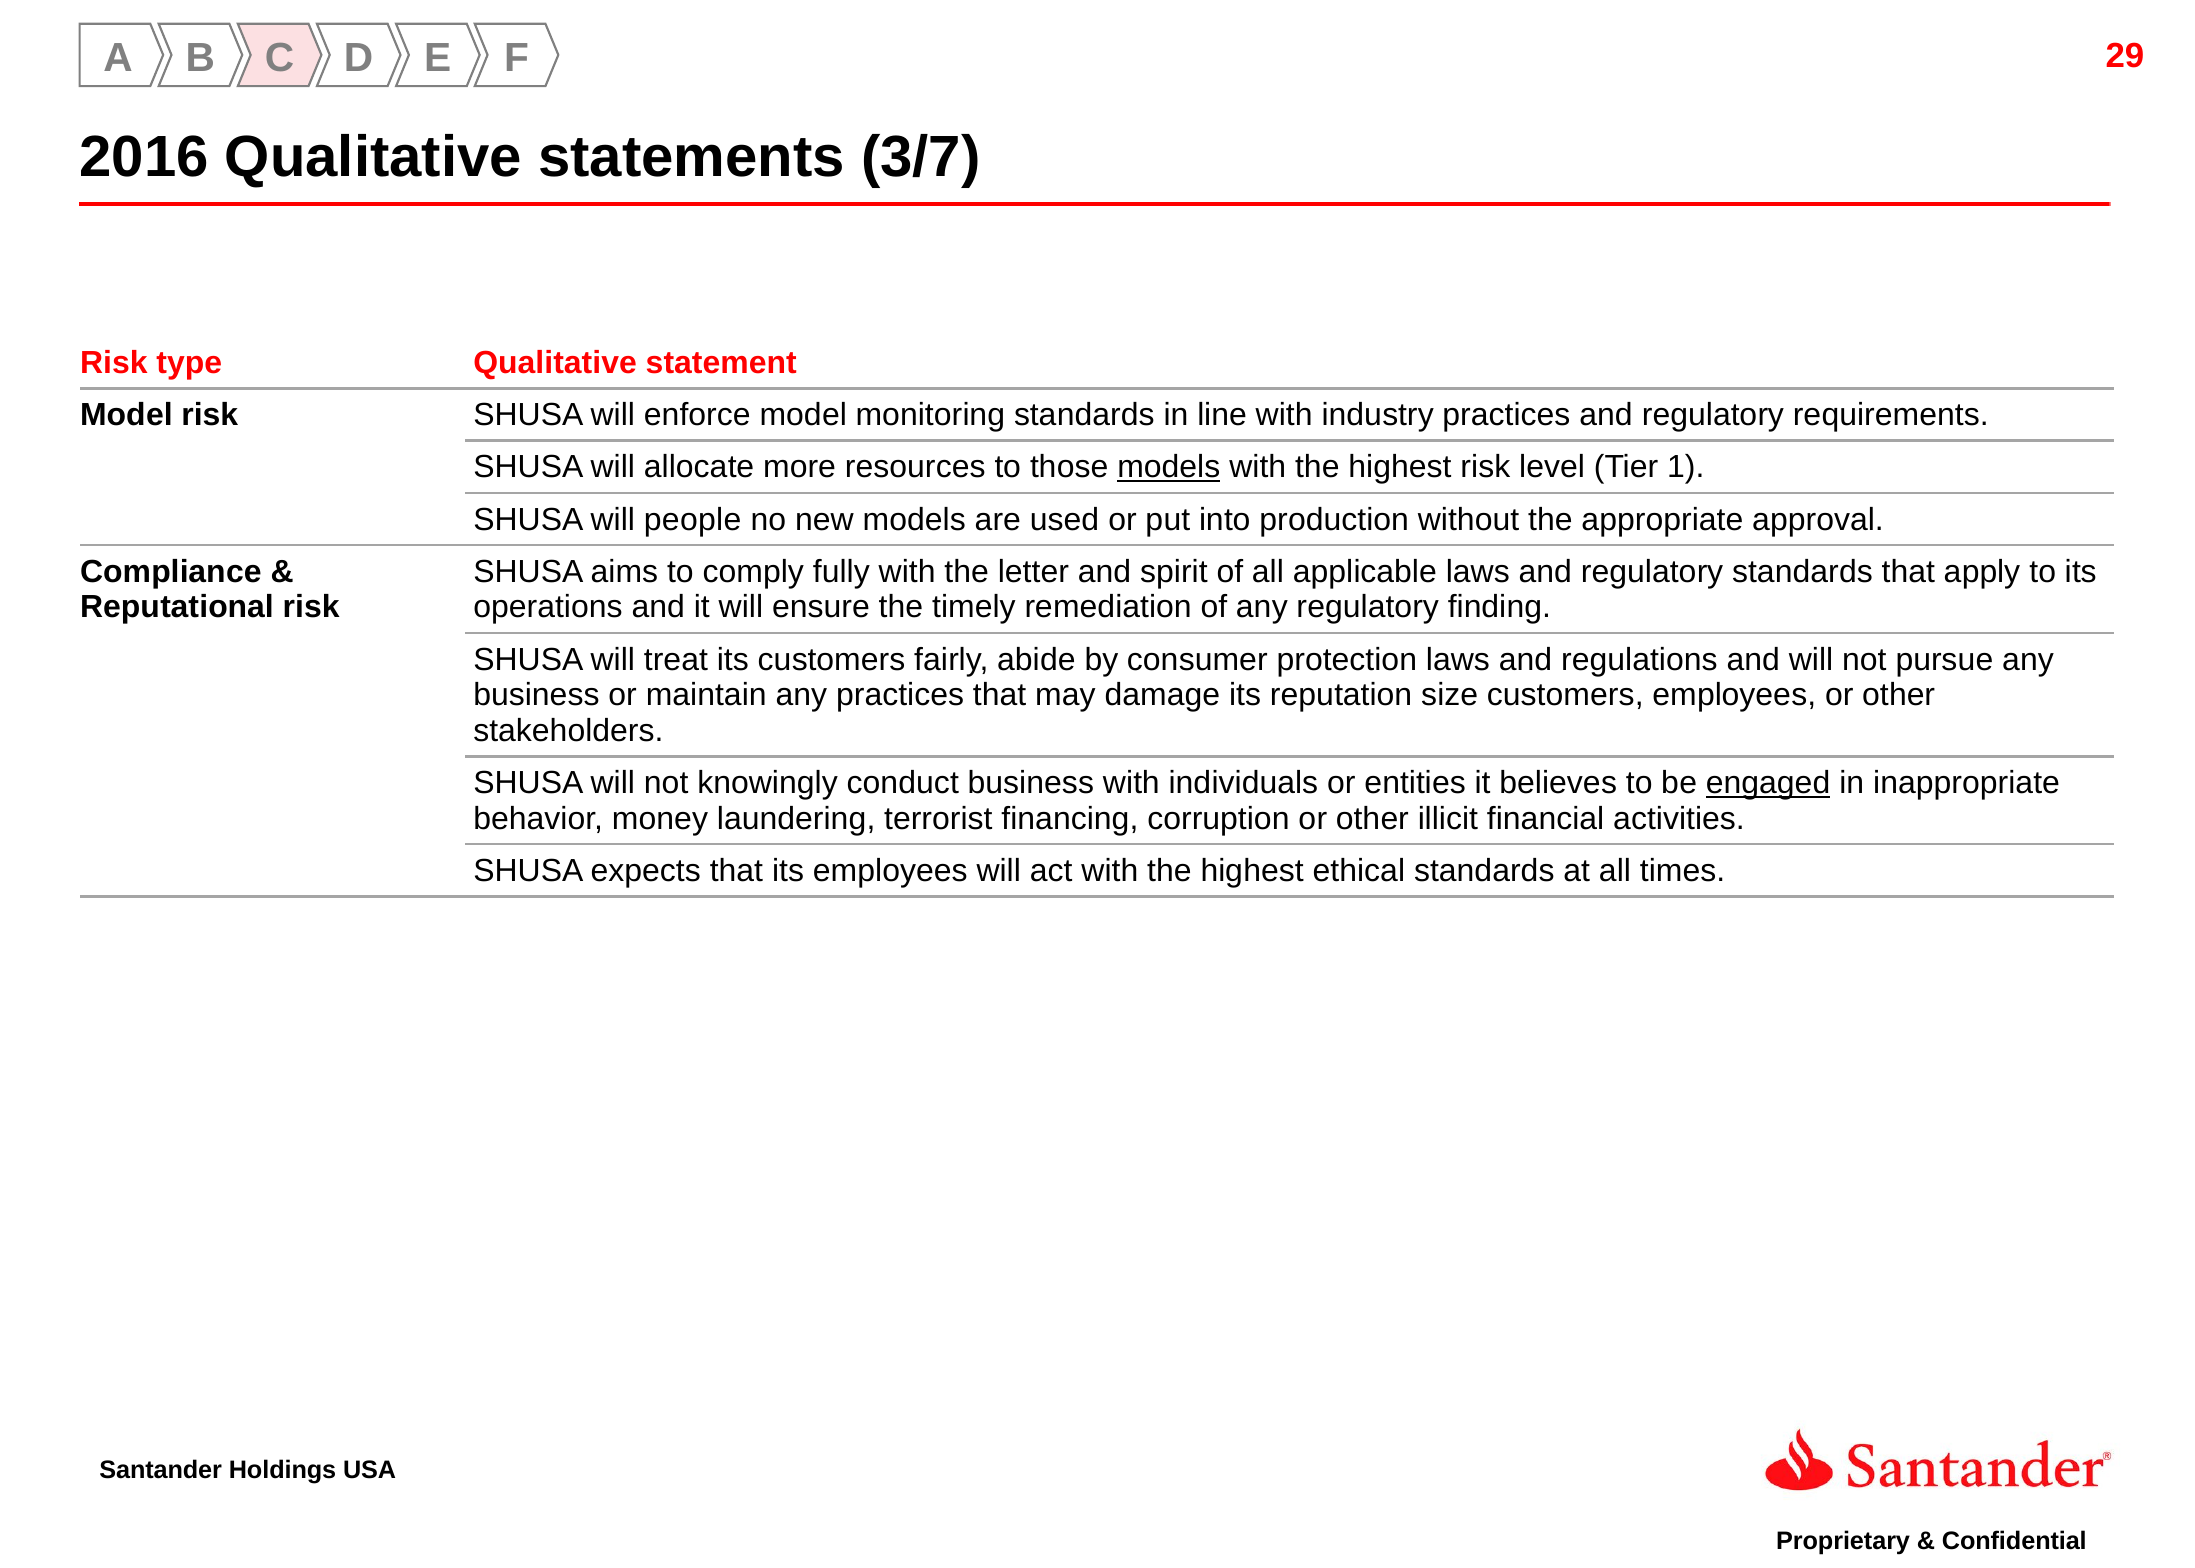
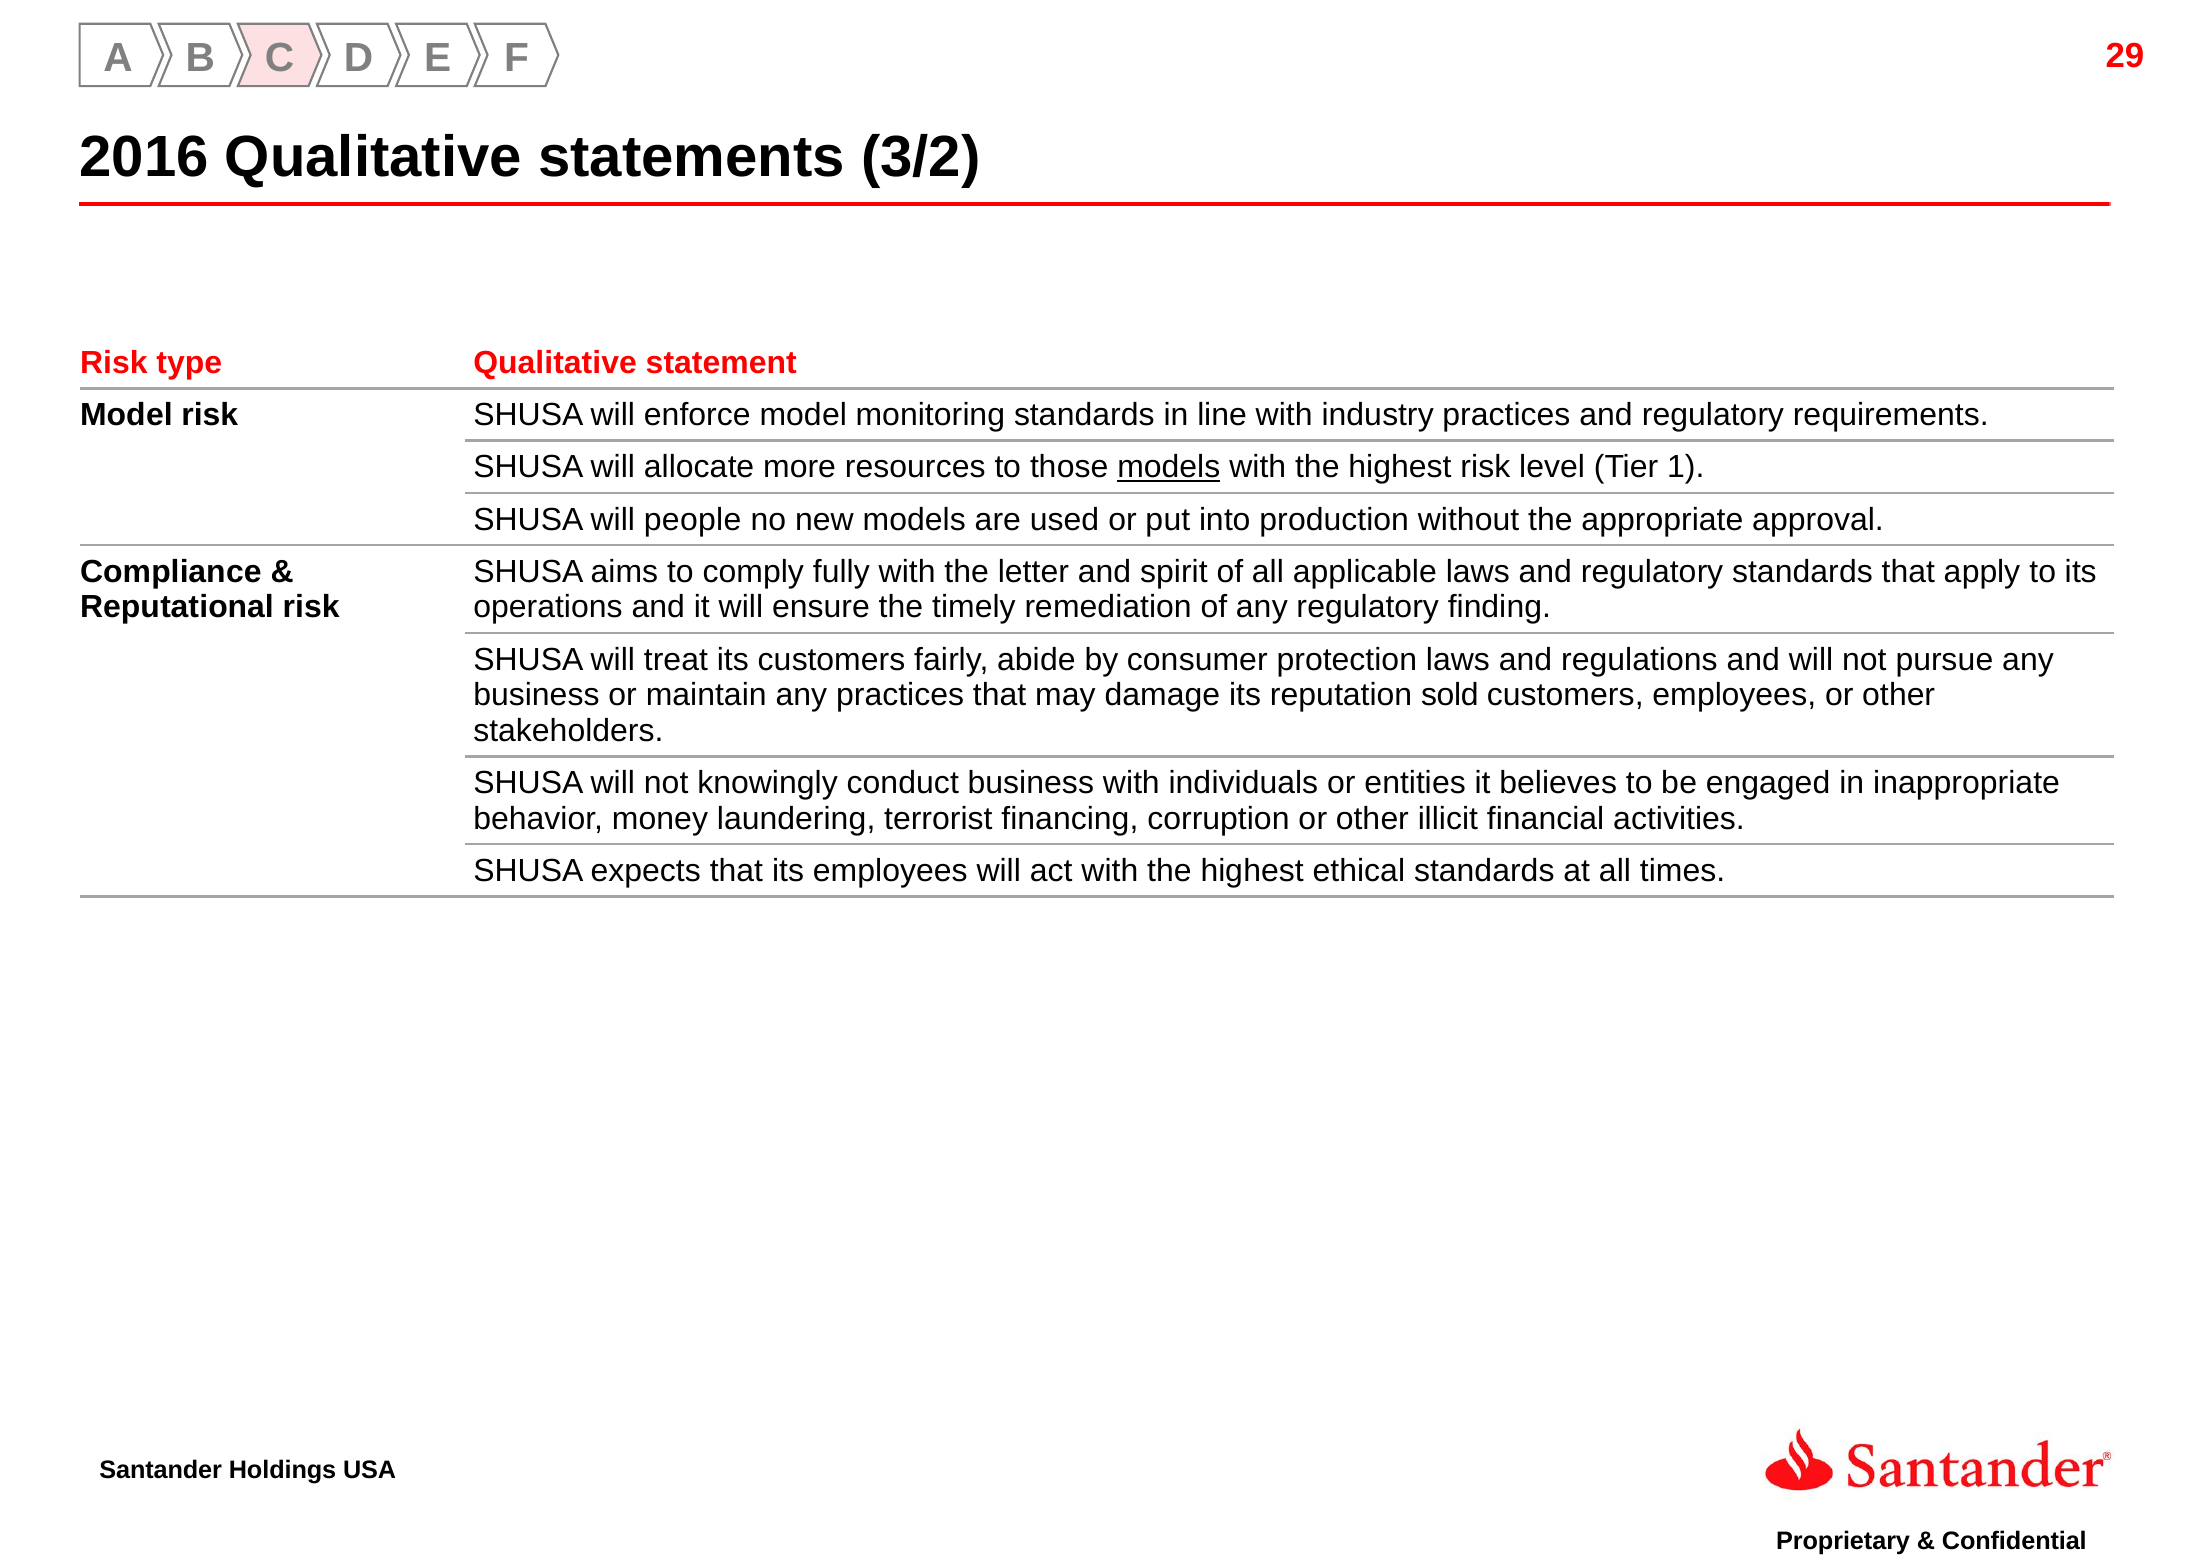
3/7: 3/7 -> 3/2 (921, 157)
size: size -> sold (1450, 695)
engaged underline: present -> none (1768, 783)
